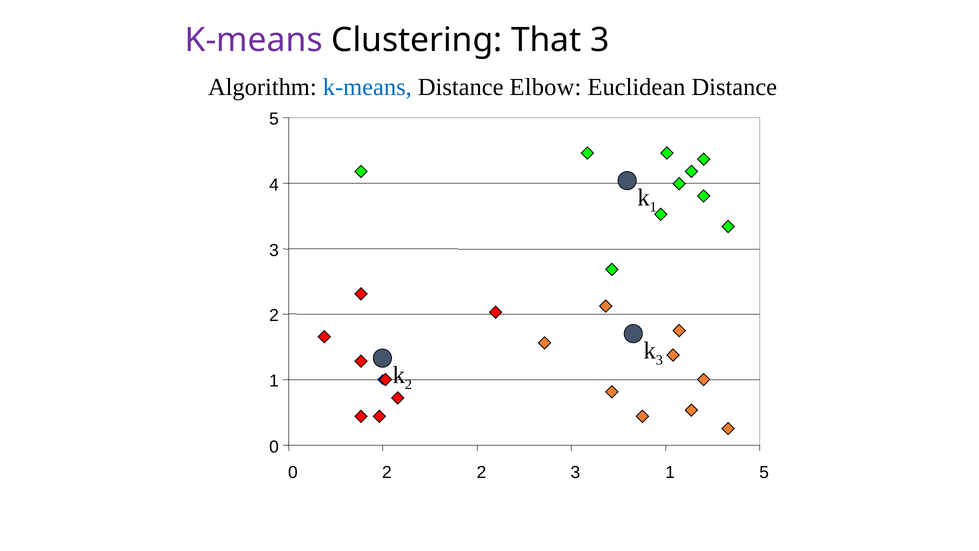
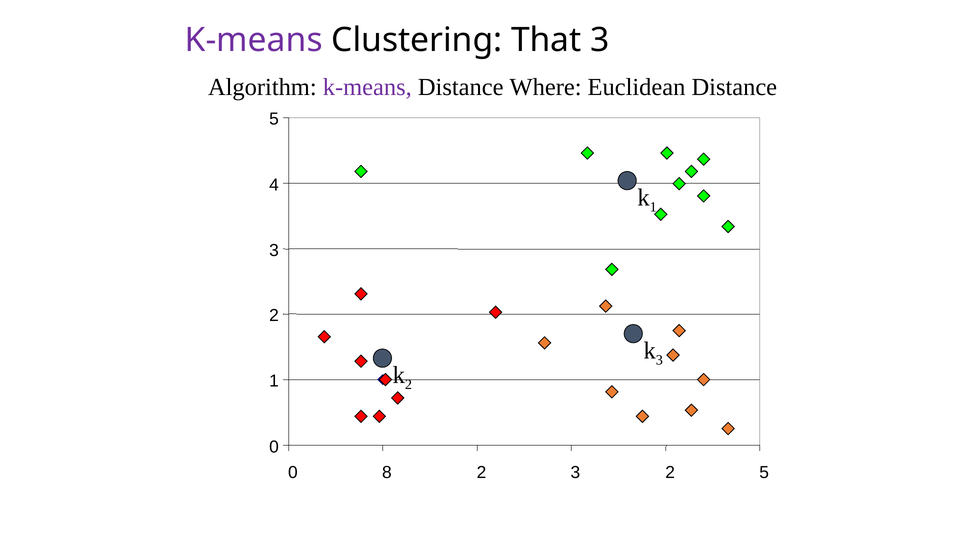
k-means colour: blue -> purple (367, 87)
Elbow: Elbow -> Where (546, 87)
0 2: 2 -> 8 (387, 472)
3 1: 1 -> 2 (670, 472)
